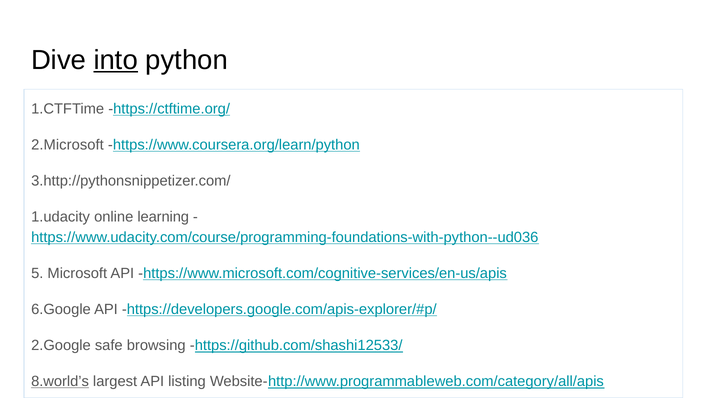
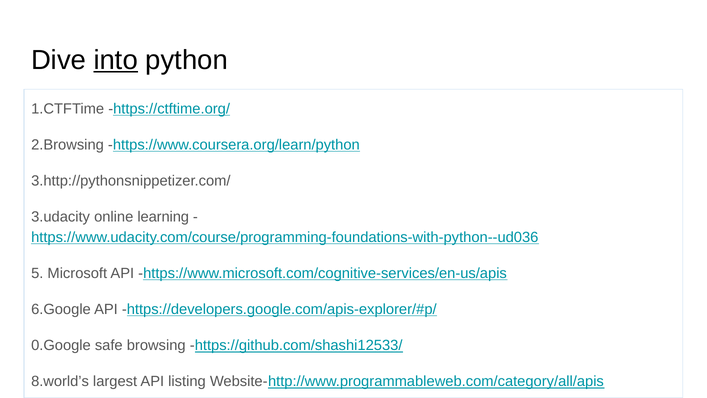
2.Microsoft: 2.Microsoft -> 2.Browsing (68, 145)
1.udacity: 1.udacity -> 3.udacity (61, 217)
2.Google: 2.Google -> 0.Google (61, 345)
8.world’s underline: present -> none (60, 381)
